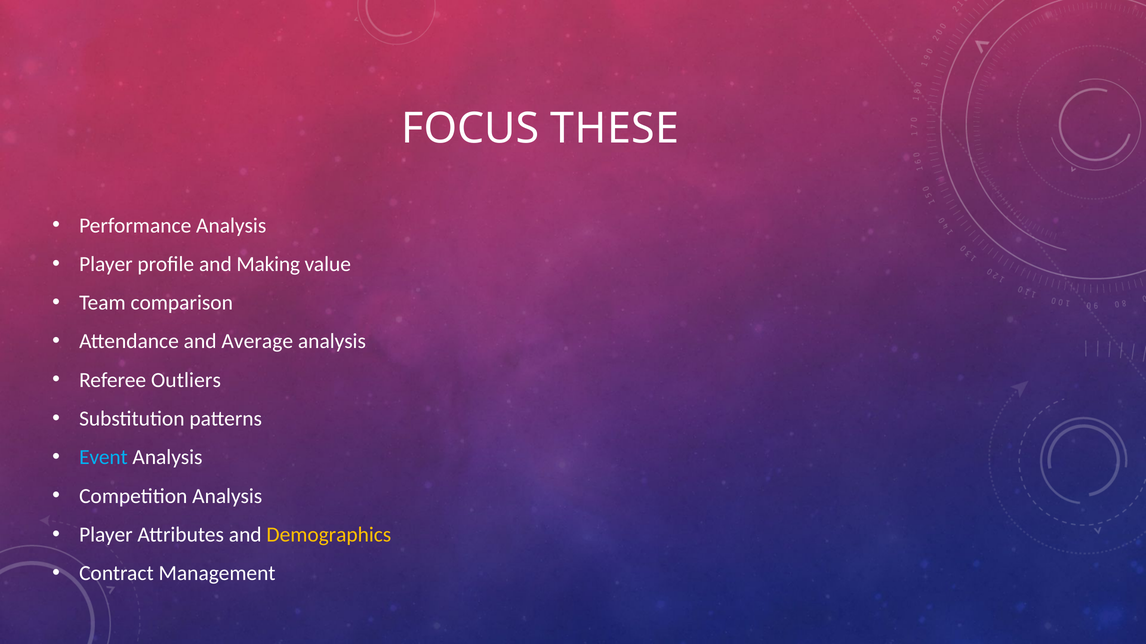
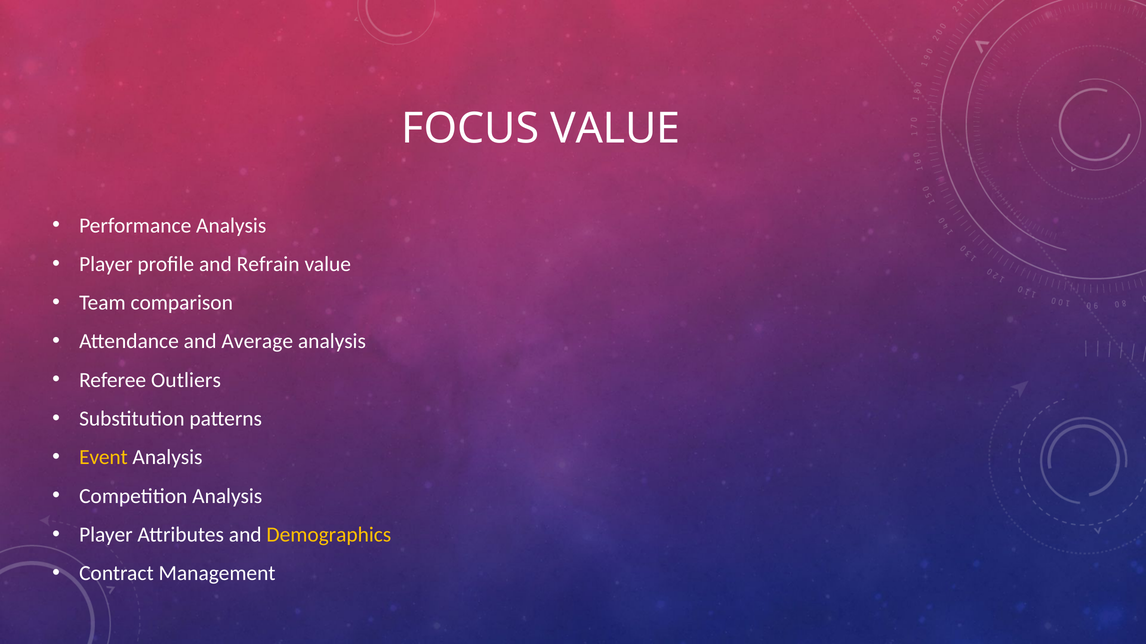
FOCUS THESE: THESE -> VALUE (615, 129)
Making: Making -> Refrain (268, 264)
Event colour: light blue -> yellow (103, 458)
